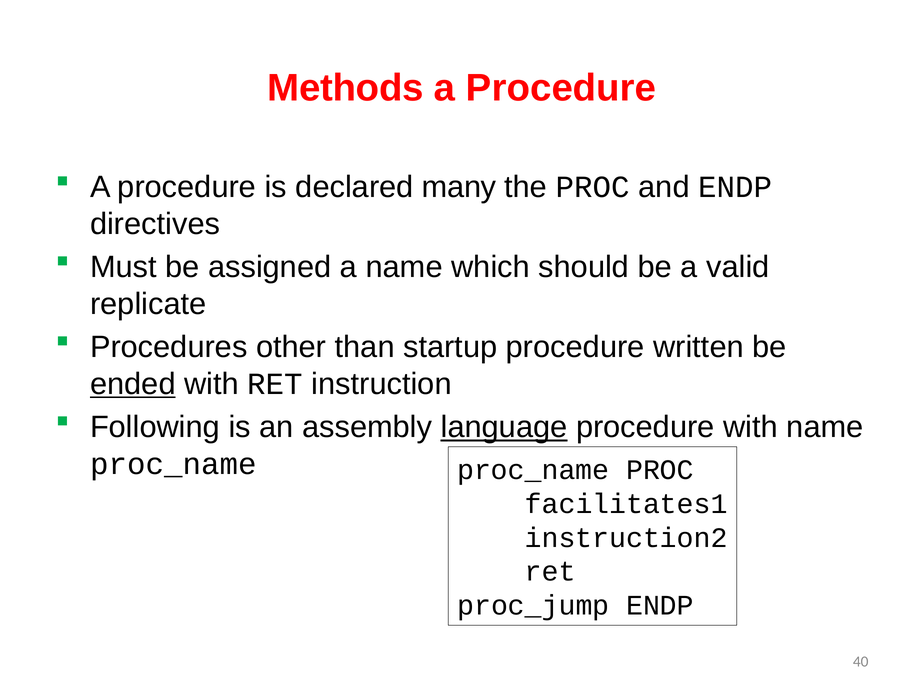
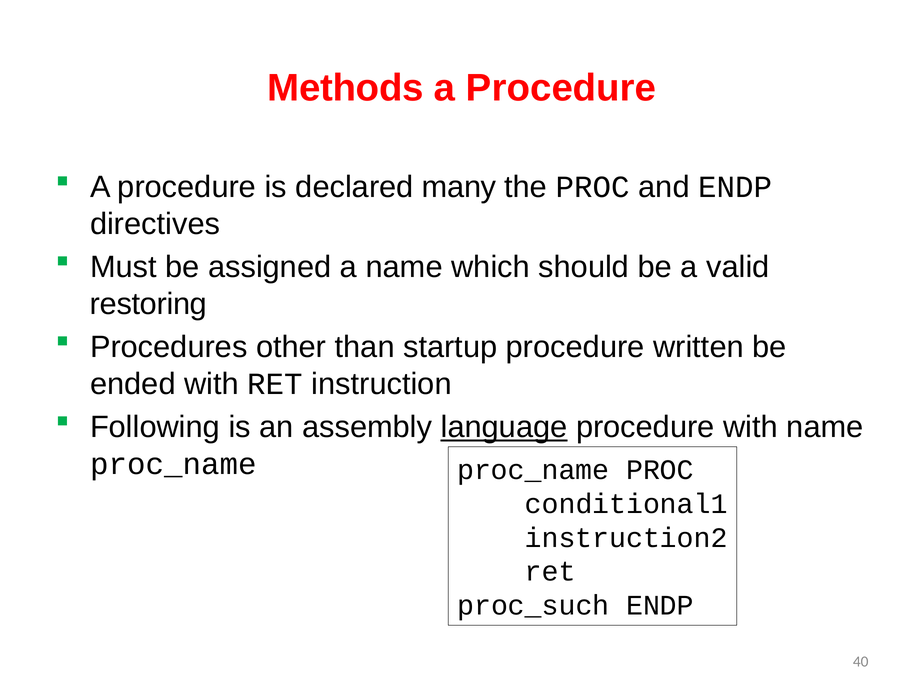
replicate: replicate -> restoring (148, 304)
ended underline: present -> none (133, 384)
facilitates1: facilitates1 -> conditional1 (626, 504)
proc_jump: proc_jump -> proc_such (533, 606)
